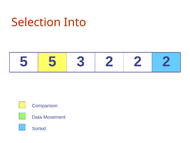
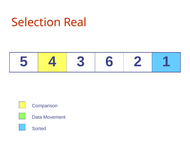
Into: Into -> Real (75, 22)
5 5: 5 -> 4 (52, 61)
3 2: 2 -> 6 (109, 61)
2: 2 -> 1 (166, 61)
